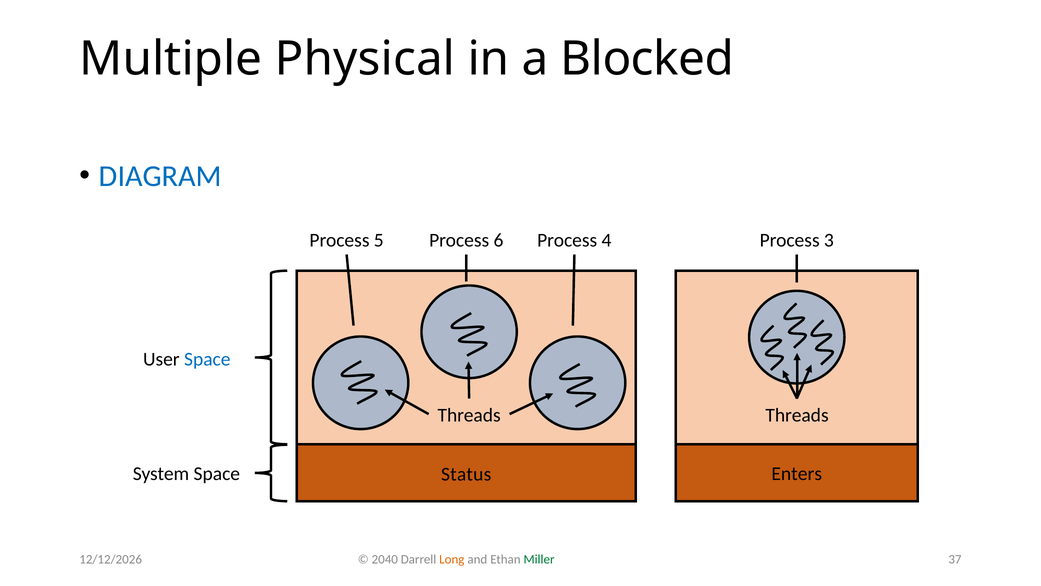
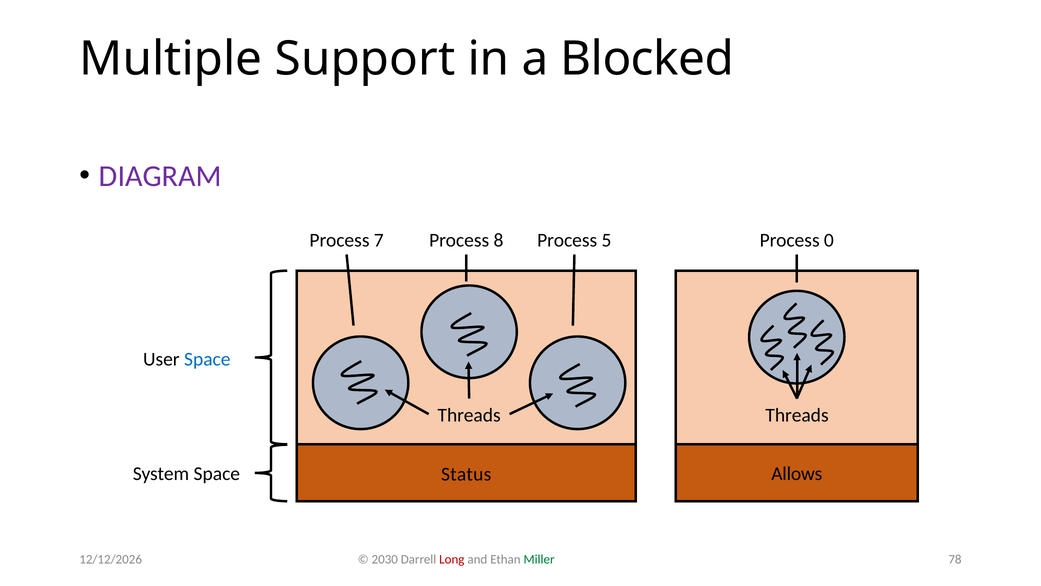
Physical: Physical -> Support (365, 59)
DIAGRAM colour: blue -> purple (160, 176)
5: 5 -> 7 (379, 240)
6: 6 -> 8 (498, 240)
4: 4 -> 5 (607, 240)
3: 3 -> 0 (829, 240)
Enters: Enters -> Allows (797, 474)
37: 37 -> 78 (955, 559)
2040: 2040 -> 2030 (385, 559)
Long colour: orange -> red (452, 559)
